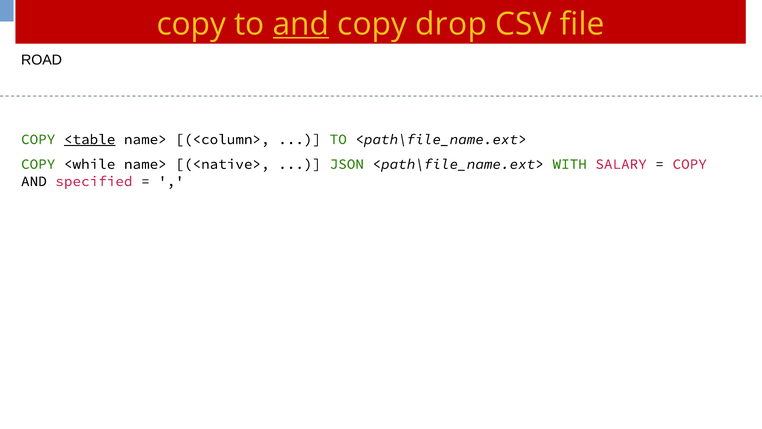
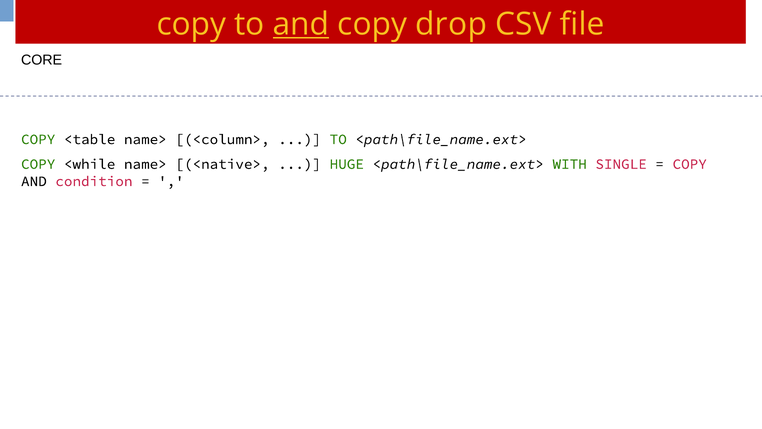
ROAD: ROAD -> CORE (42, 60)
<table underline: present -> none (90, 139)
JSON: JSON -> HUGE (347, 164)
SALARY: SALARY -> SINGLE (621, 164)
specified: specified -> condition (94, 181)
